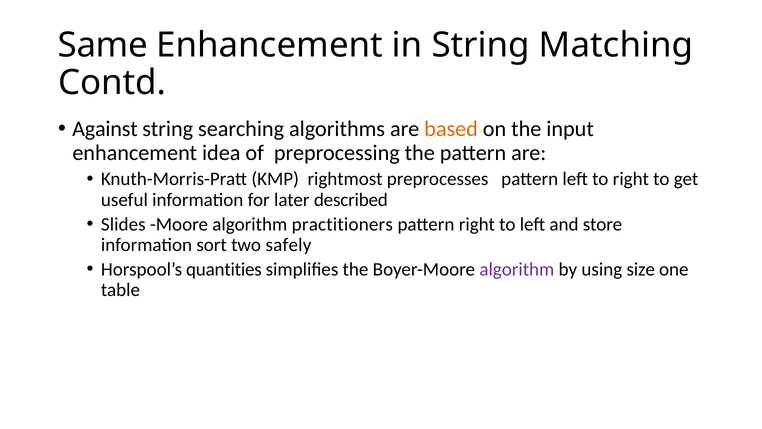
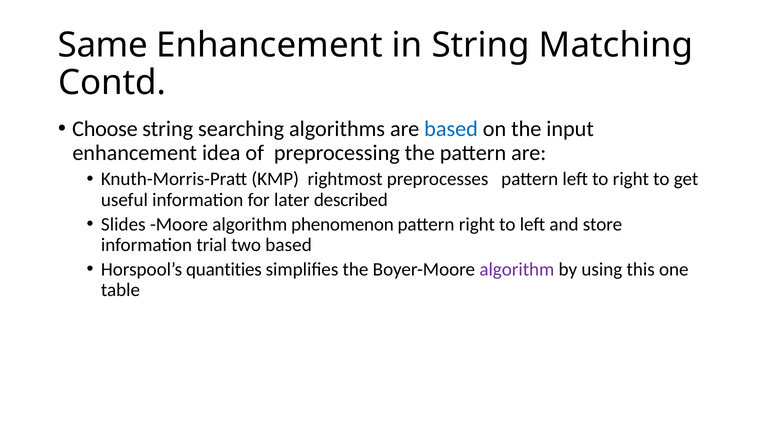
Against: Against -> Choose (105, 129)
based colour: orange -> blue (451, 129)
practitioners: practitioners -> phenomenon (343, 224)
sort: sort -> trial (212, 245)
two safely: safely -> based (289, 245)
size: size -> this (641, 269)
